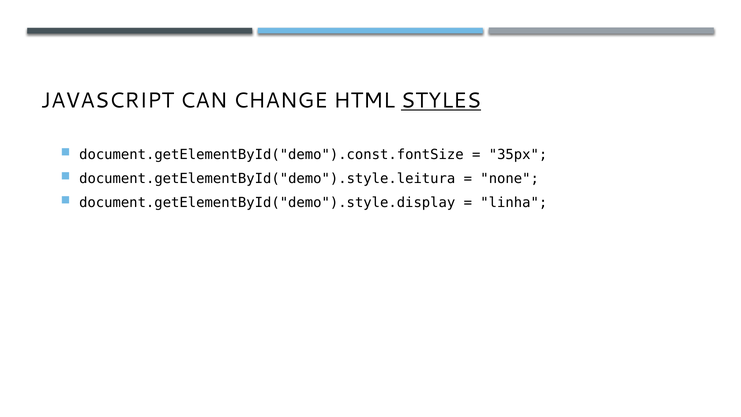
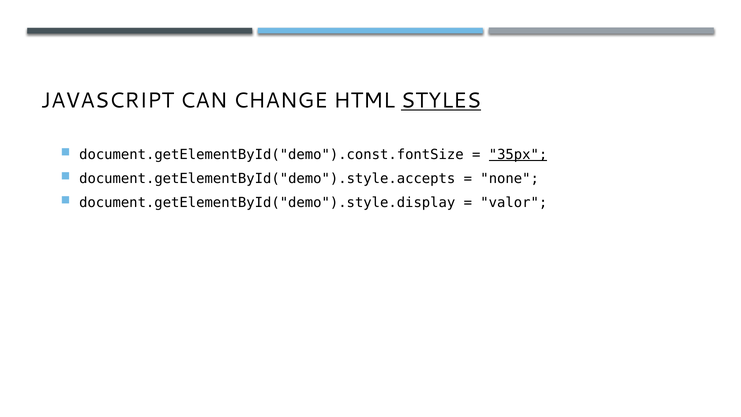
35px underline: none -> present (518, 154)
document.getElementById("demo").style.leitura: document.getElementById("demo").style.leitura -> document.getElementById("demo").style.accepts (267, 178)
linha: linha -> valor (514, 203)
